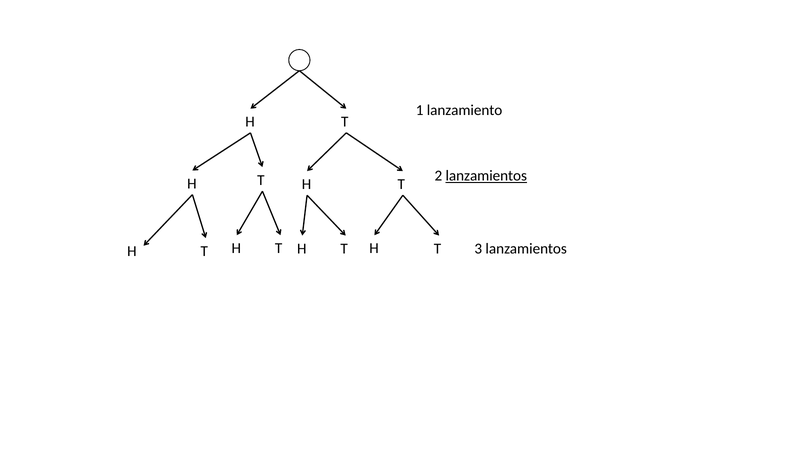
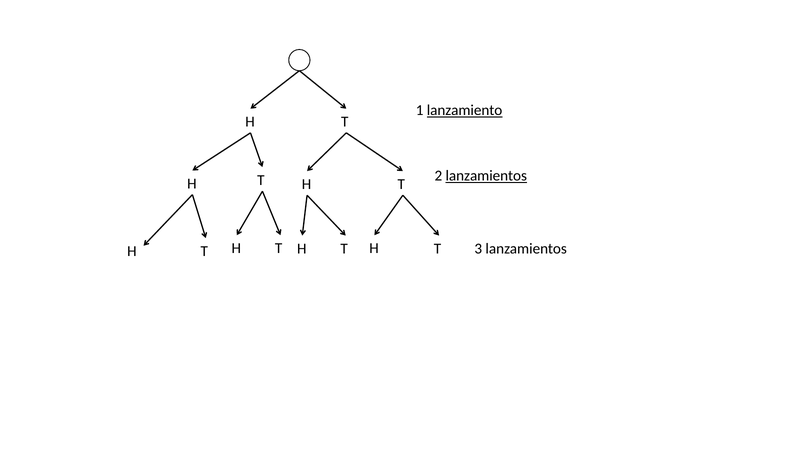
lanzamiento underline: none -> present (465, 110)
